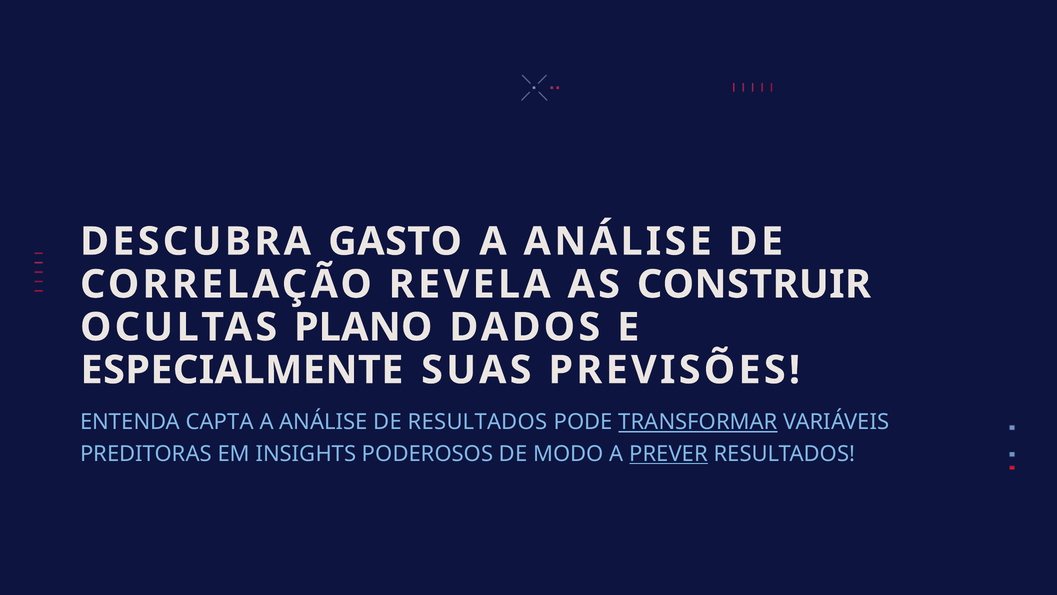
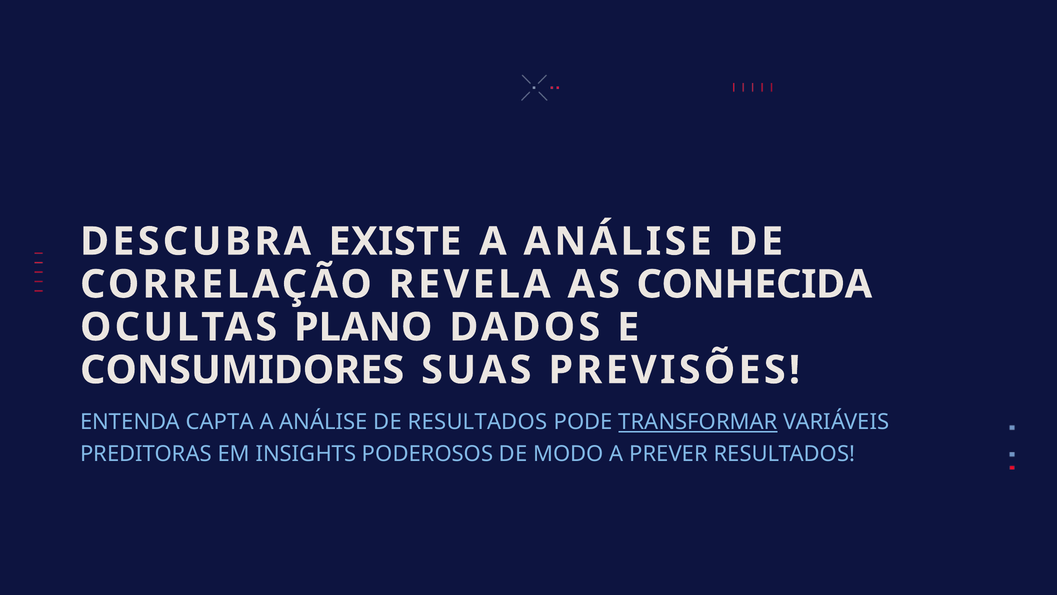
GASTO: GASTO -> EXISTE (395, 241)
CONSTRUIR: CONSTRUIR -> CONHECIDA (754, 284)
ESPECIALMENTE: ESPECIALMENTE -> CONSUMIDORES (242, 370)
PREVER underline: present -> none (669, 454)
